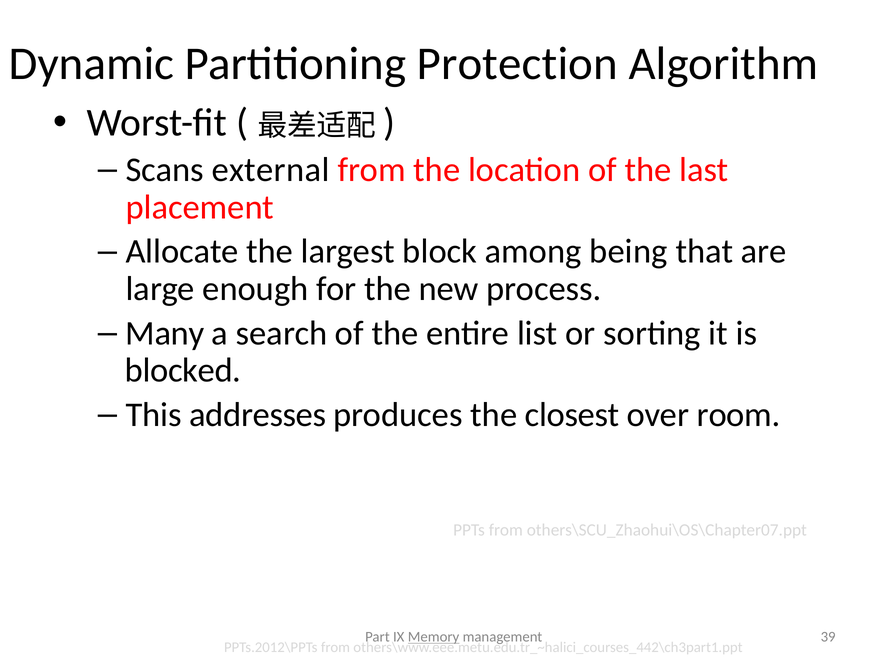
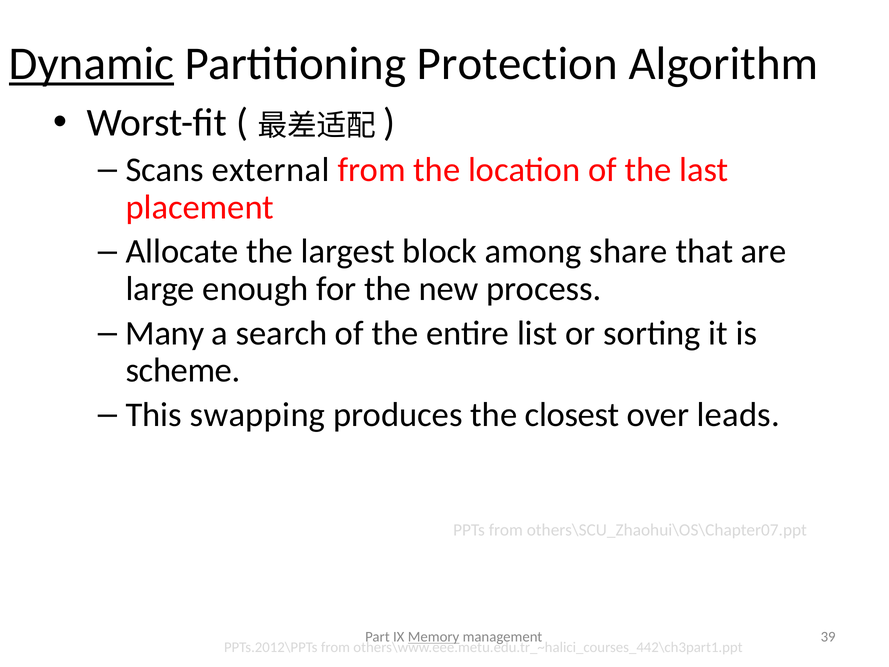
Dynamic underline: none -> present (91, 64)
being: being -> share (628, 251)
blocked: blocked -> scheme (183, 370)
addresses: addresses -> swapping (257, 415)
room: room -> leads (738, 415)
